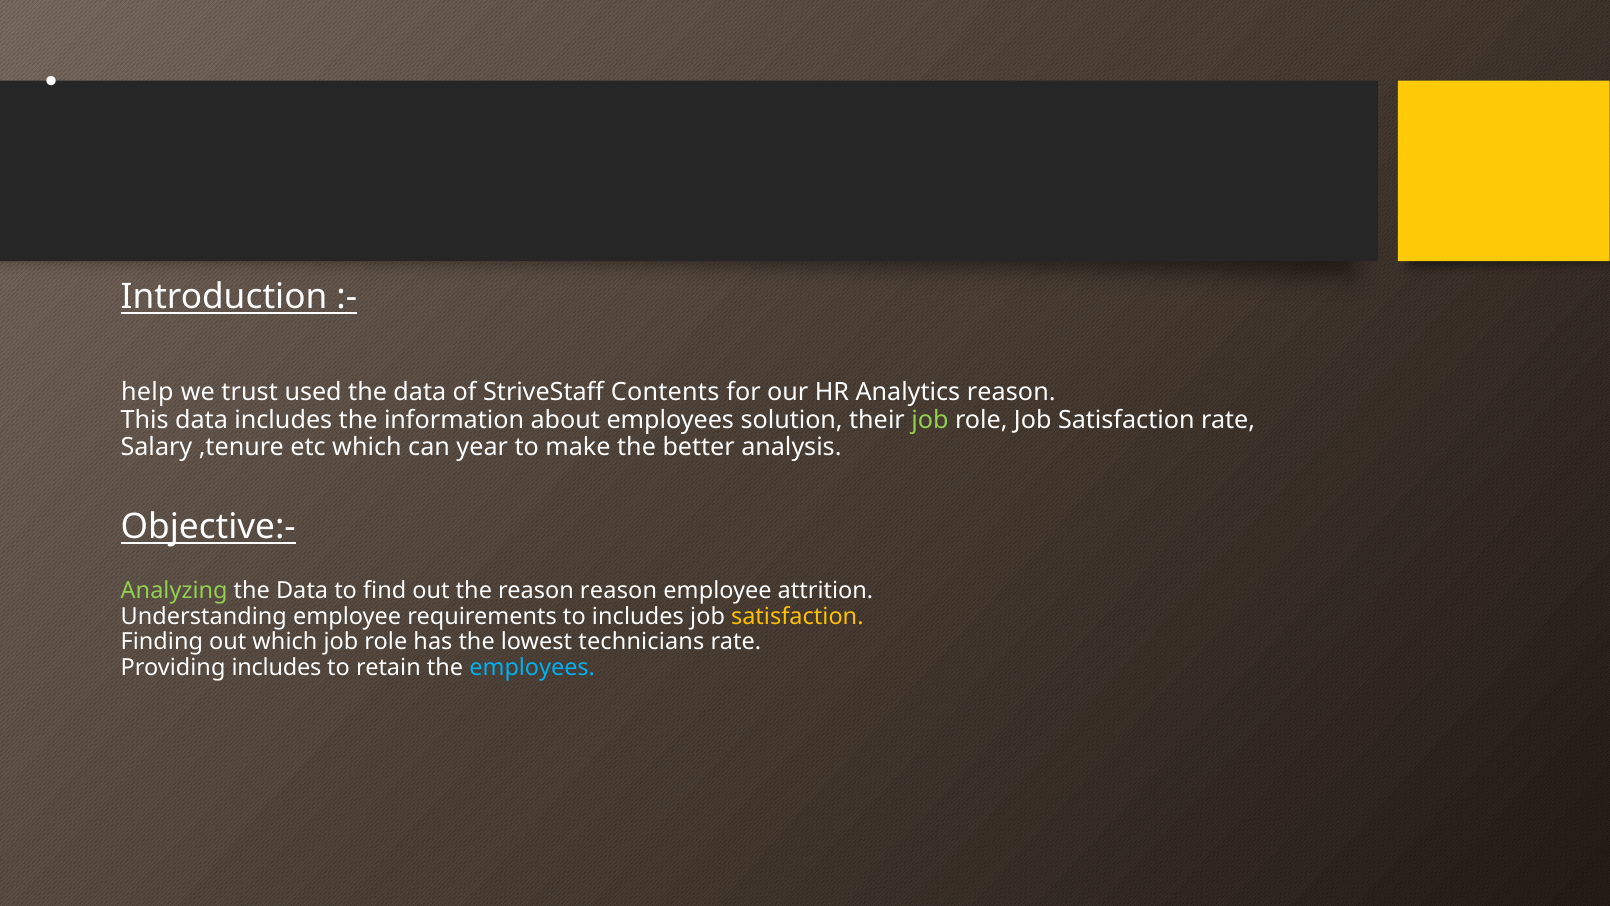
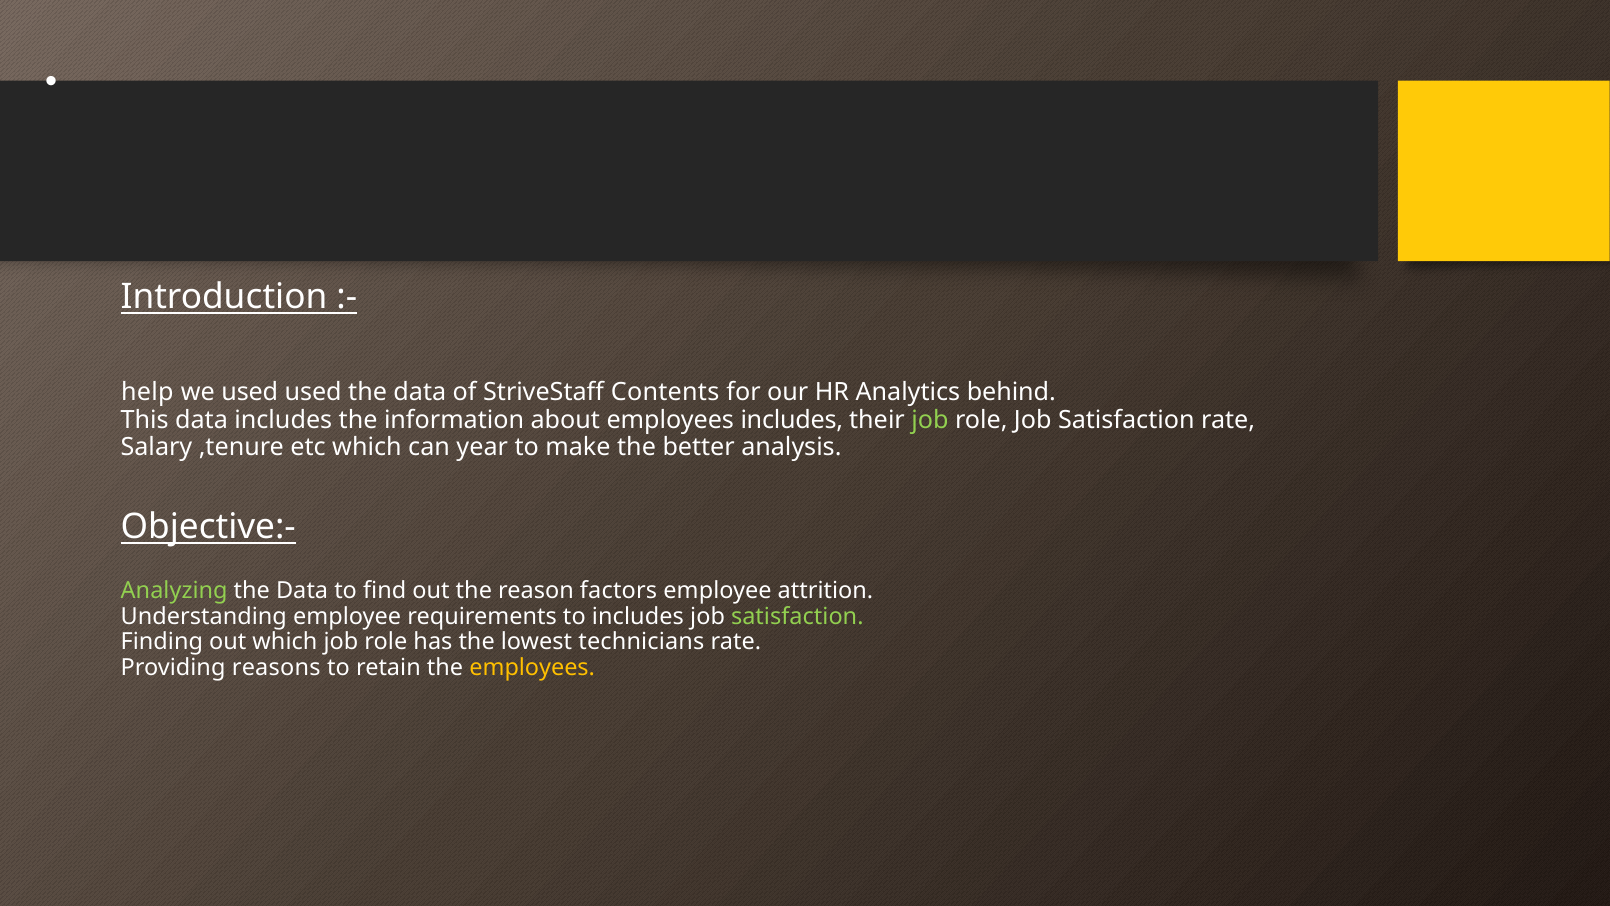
we trust: trust -> used (250, 392)
Analytics reason: reason -> behind (1011, 392)
employees solution: solution -> includes (792, 420)
reason reason: reason -> factors (619, 591)
satisfaction colour: yellow -> light green (797, 616)
Providing includes: includes -> reasons (276, 667)
employees colour: light blue -> yellow (532, 667)
